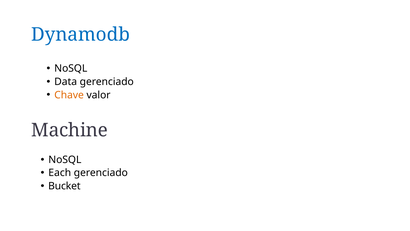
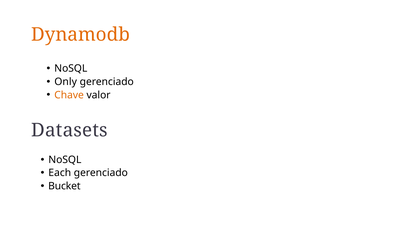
Dynamodb colour: blue -> orange (81, 34)
Data: Data -> Only (66, 82)
Machine: Machine -> Datasets (69, 130)
